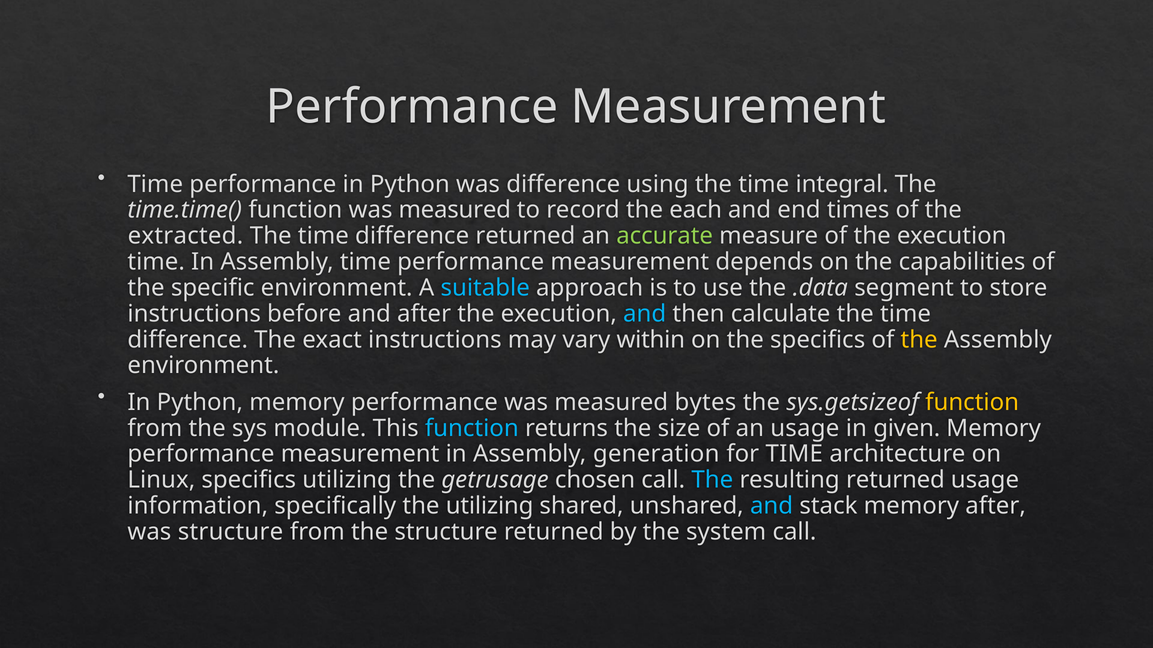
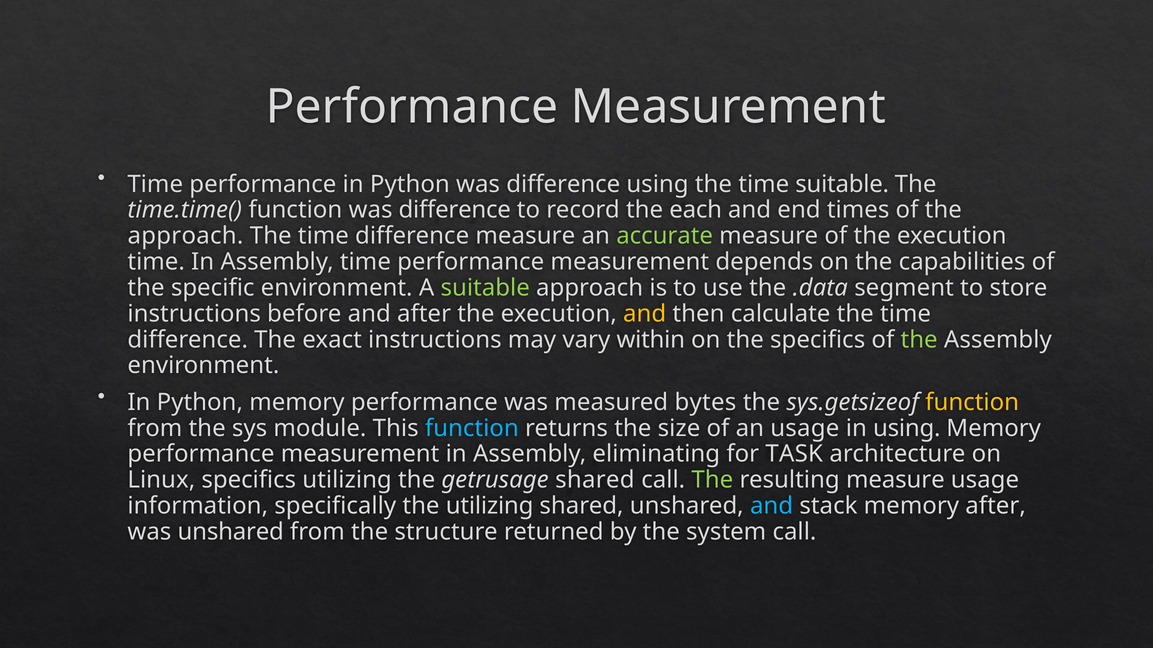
time integral: integral -> suitable (842, 184)
function was measured: measured -> difference (455, 210)
extracted: extracted -> approach (185, 236)
difference returned: returned -> measure (525, 236)
suitable colour: light blue -> light green (485, 288)
and colour: light blue -> yellow (645, 314)
the colour: yellow -> light green (919, 340)
in given: given -> using (907, 428)
generation: generation -> eliminating (656, 454)
for TIME: TIME -> TASK (794, 454)
getrusage chosen: chosen -> shared (595, 480)
The colour: light blue -> light green (712, 480)
resulting returned: returned -> measure (895, 480)
was structure: structure -> unshared (231, 532)
